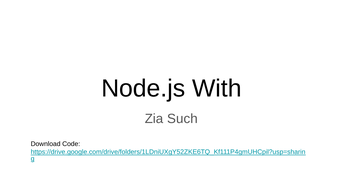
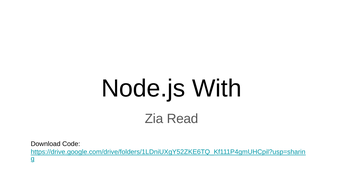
Such: Such -> Read (183, 119)
